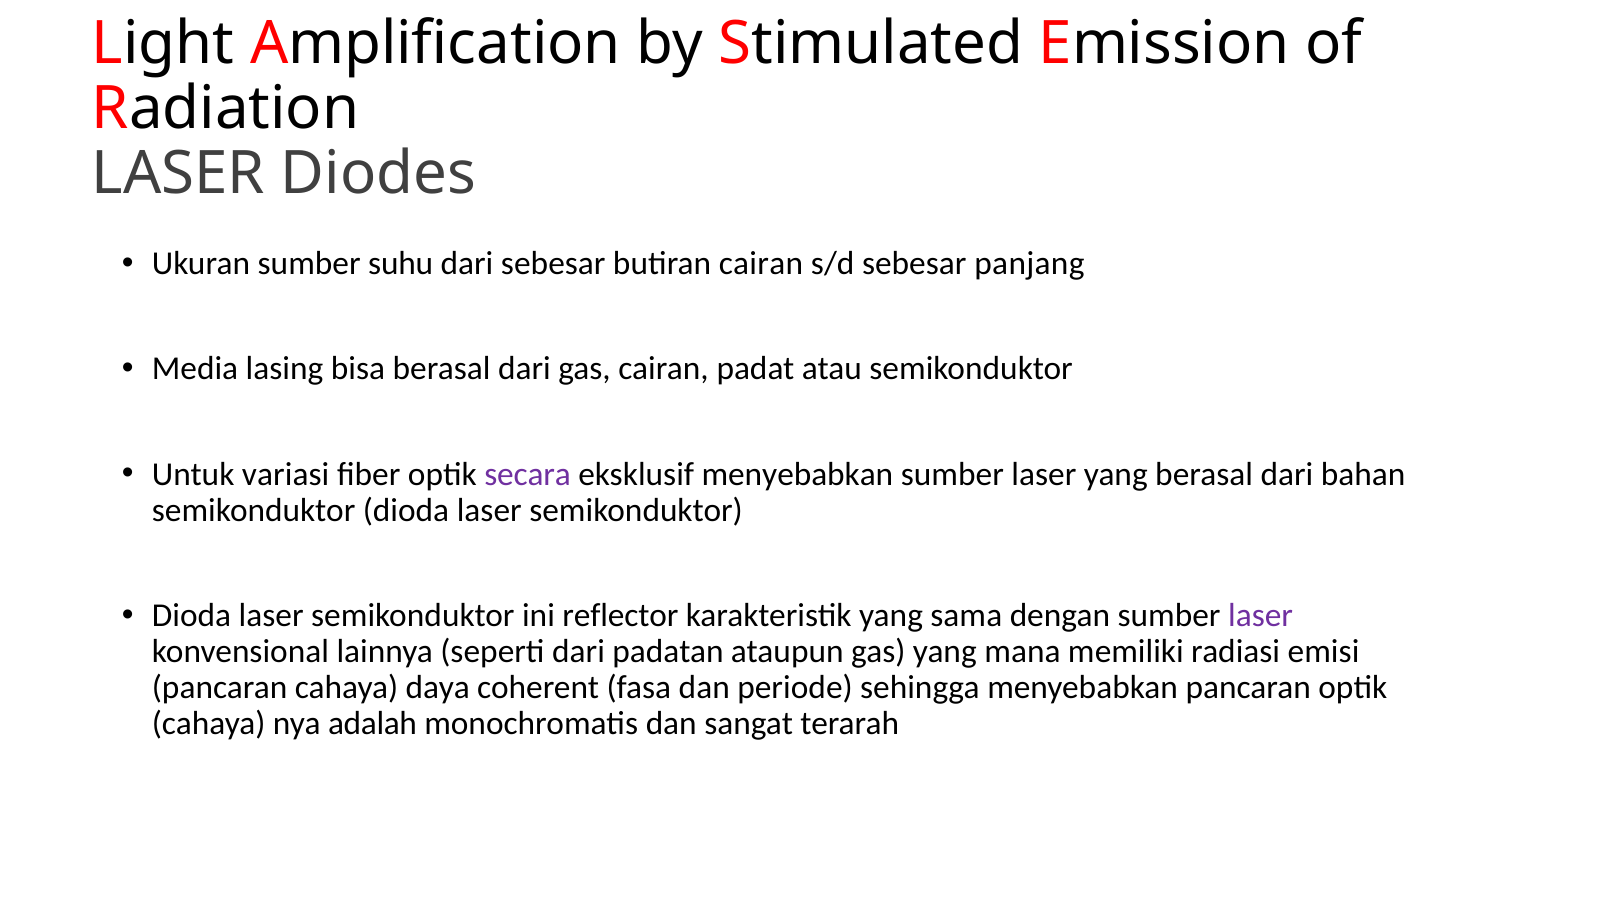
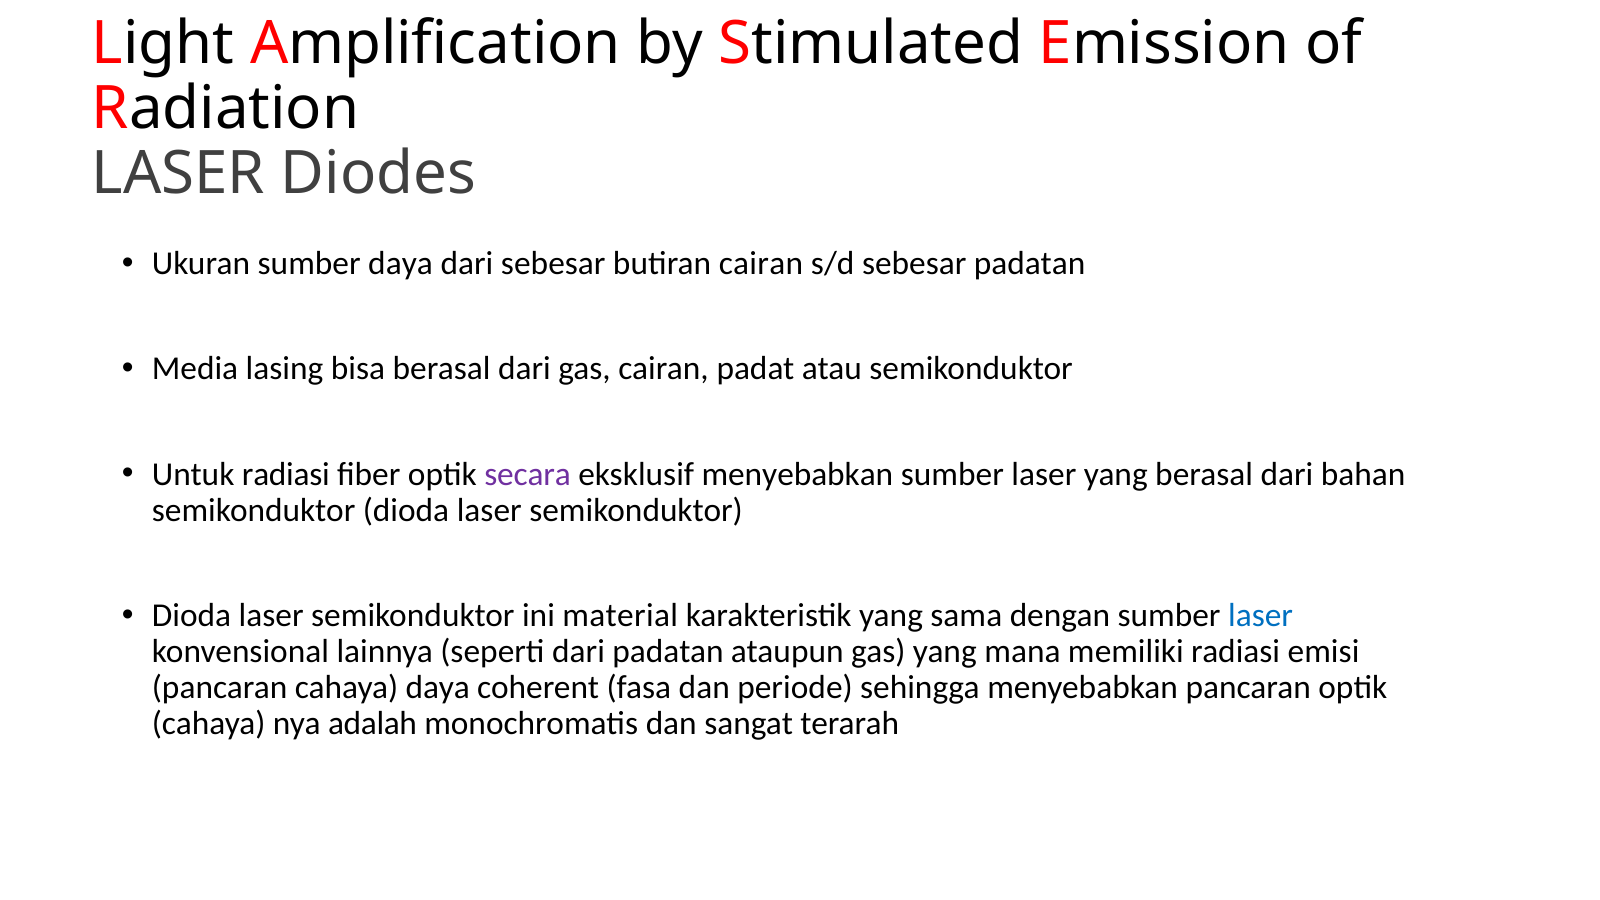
sumber suhu: suhu -> daya (401, 263)
sebesar panjang: panjang -> padatan (1030, 263)
Untuk variasi: variasi -> radiasi (286, 474)
reflector: reflector -> material (620, 615)
laser colour: purple -> blue (1261, 615)
